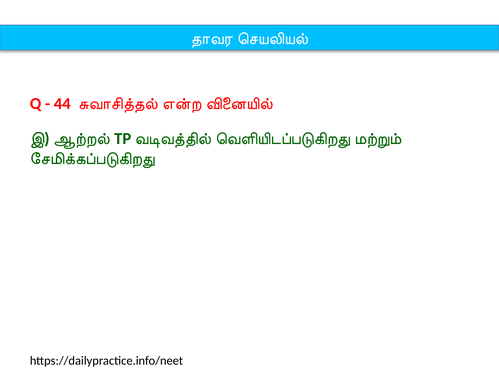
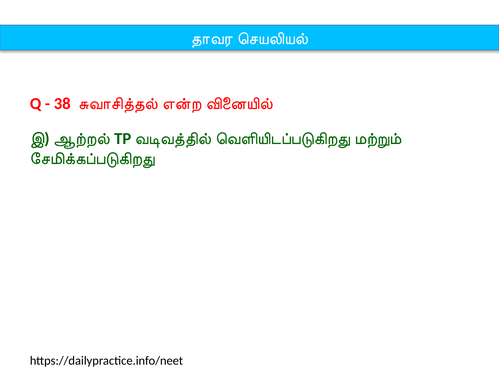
44: 44 -> 38 (62, 103)
